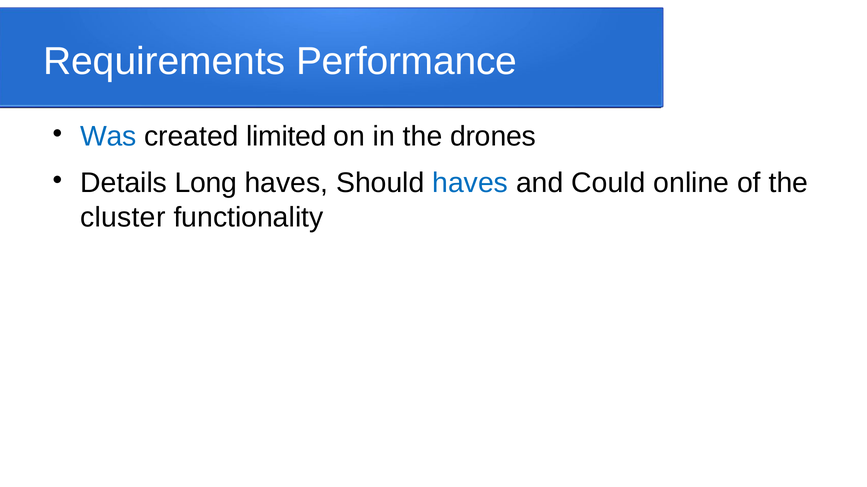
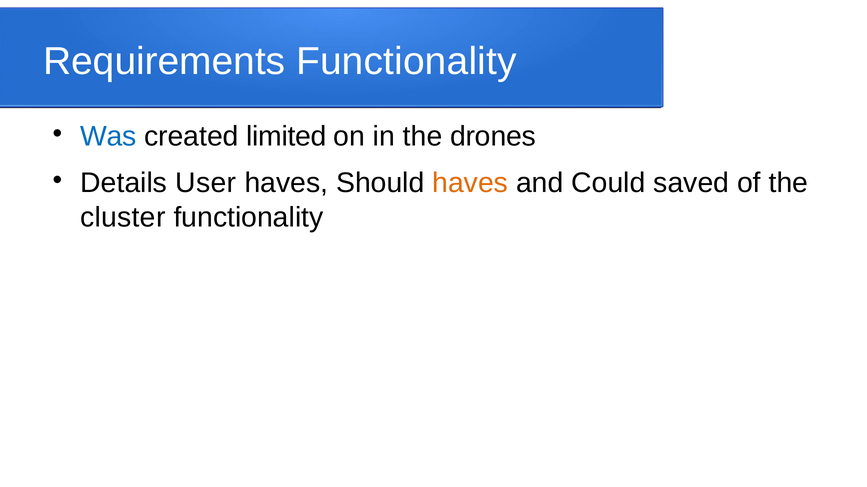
Requirements Performance: Performance -> Functionality (406, 62)
Long: Long -> User (206, 183)
haves colour: blue -> orange (470, 183)
online: online -> saved (691, 183)
